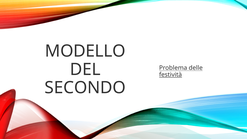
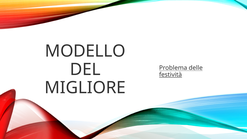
SECONDO: SECONDO -> MIGLIORE (85, 88)
